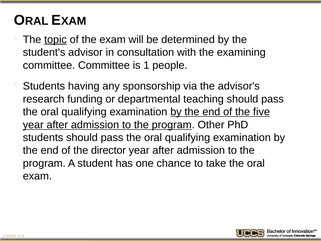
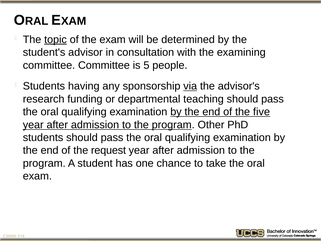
1: 1 -> 5 (146, 65)
via underline: none -> present (190, 86)
director: director -> request (108, 150)
